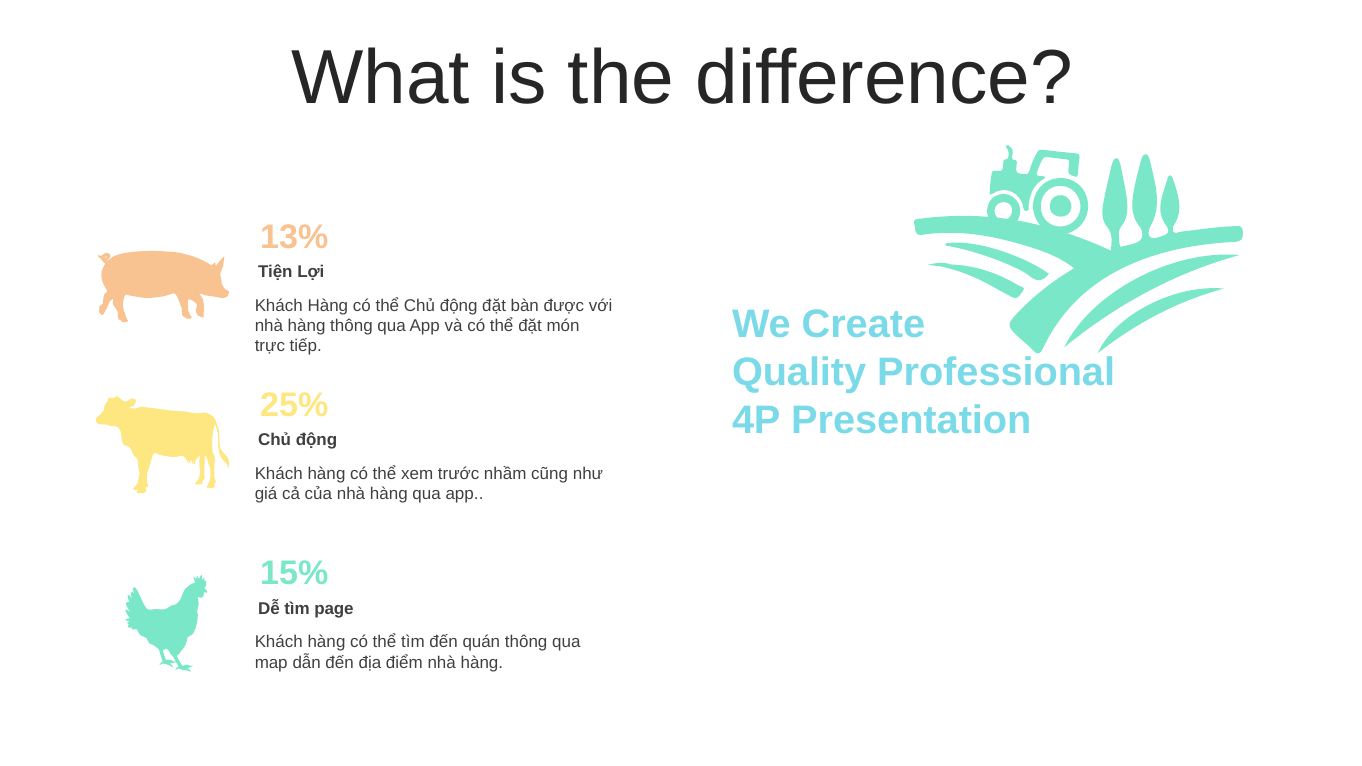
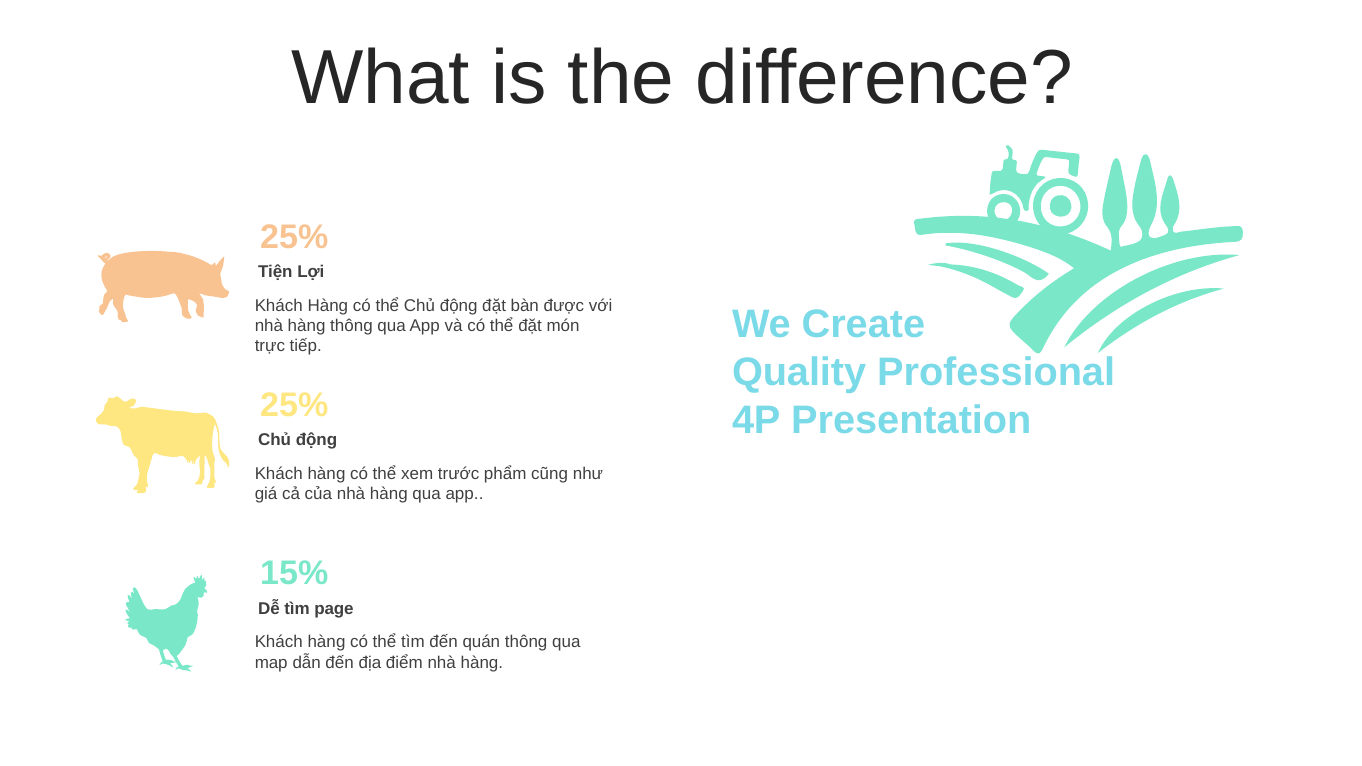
13%: 13% -> 25% (294, 237)
nhầm: nhầm -> phẩm (505, 474)
